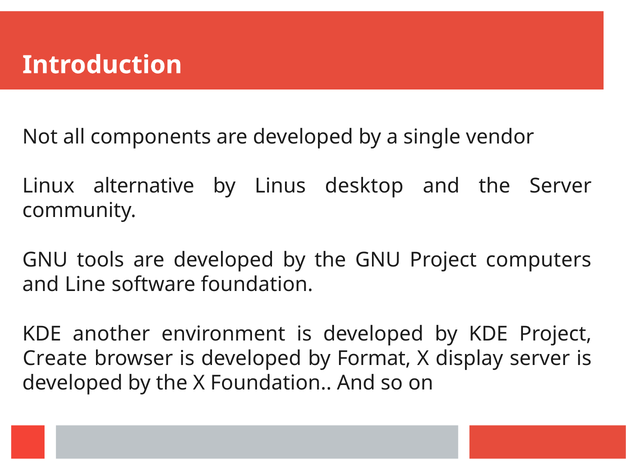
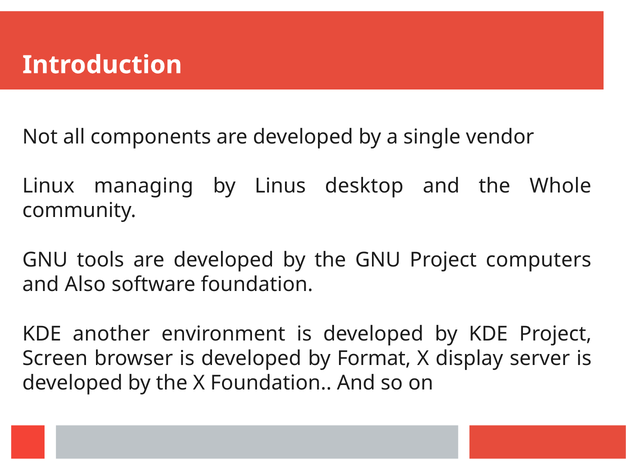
alternative: alternative -> managing (144, 186)
the Server: Server -> Whole (560, 186)
Line: Line -> Also (85, 284)
Create: Create -> Screen (55, 358)
